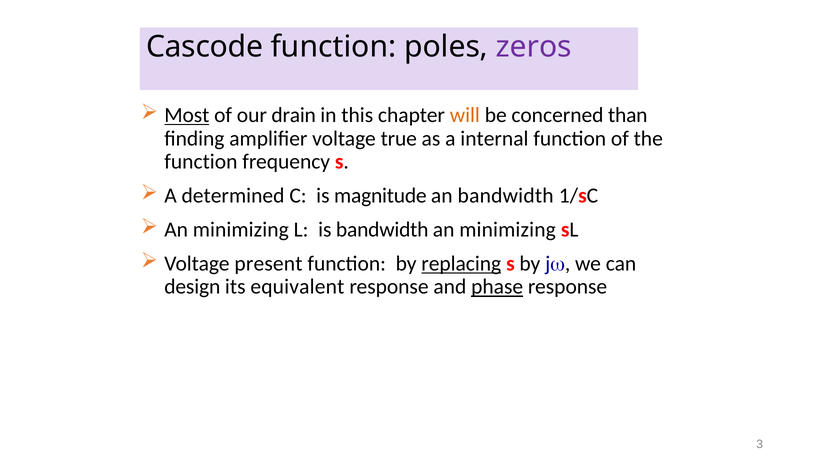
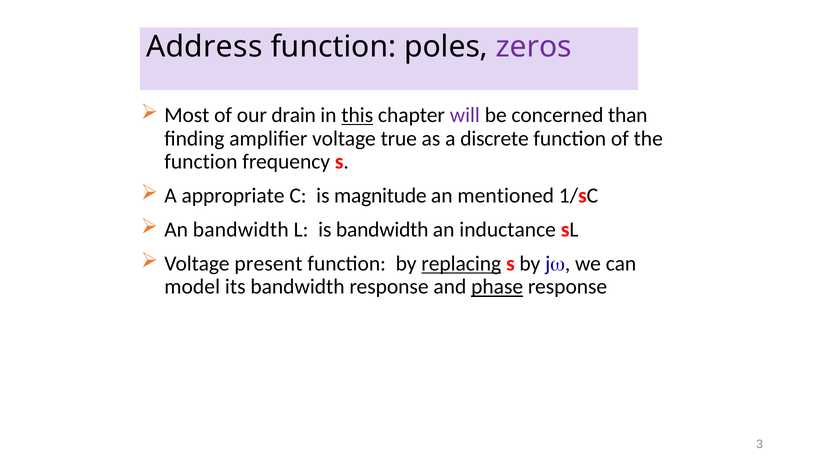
Cascode: Cascode -> Address (204, 47)
Most underline: present -> none (187, 115)
this underline: none -> present (357, 115)
will colour: orange -> purple (465, 115)
internal: internal -> discrete (495, 138)
determined: determined -> appropriate (233, 195)
an bandwidth: bandwidth -> mentioned (506, 195)
minimizing: minimizing -> bandwidth (241, 229)
minimizing: minimizing -> inductance (508, 229)
design: design -> model (192, 287)
its equivalent: equivalent -> bandwidth (297, 287)
